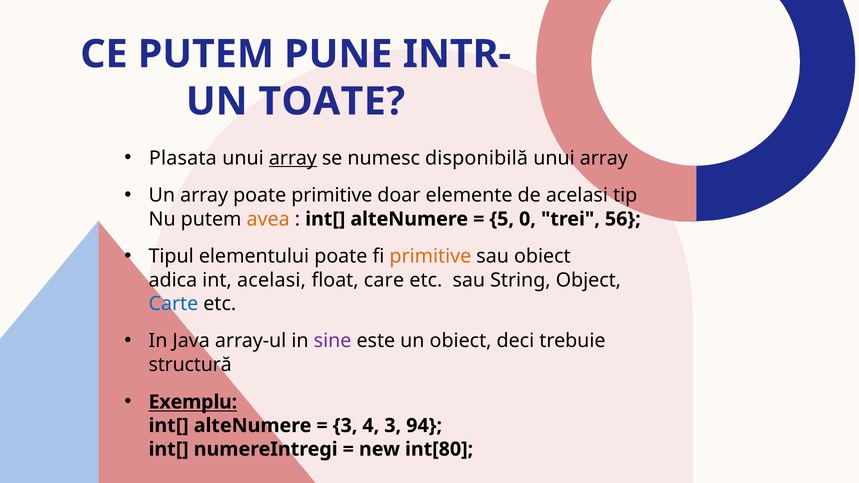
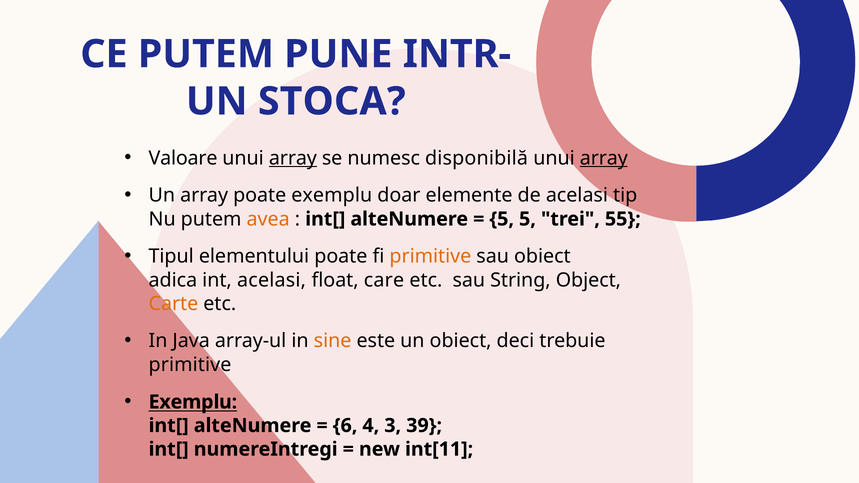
TOATE: TOATE -> STOCA (332, 101)
Plasata: Plasata -> Valoare (183, 158)
array underline: none -> present (604, 158)
poate primitive: primitive -> exemplu (332, 196)
5 0: 0 -> 5 (527, 219)
56: 56 -> 55 (623, 219)
Carte colour: blue -> orange (173, 304)
sine colour: purple -> orange (333, 341)
structură: structură -> primitive (190, 365)
3: 3 -> 6 (345, 426)
94: 94 -> 39 (424, 426)
int[80: int[80 -> int[11 (439, 449)
